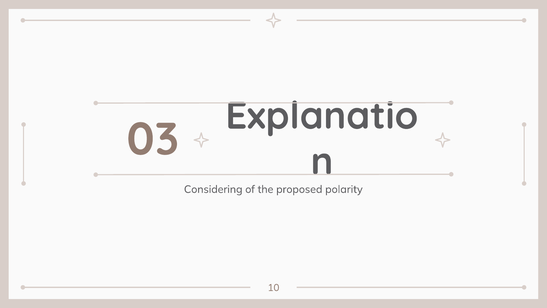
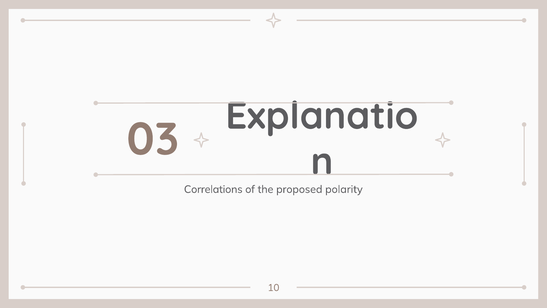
Considering: Considering -> Correlations (213, 189)
